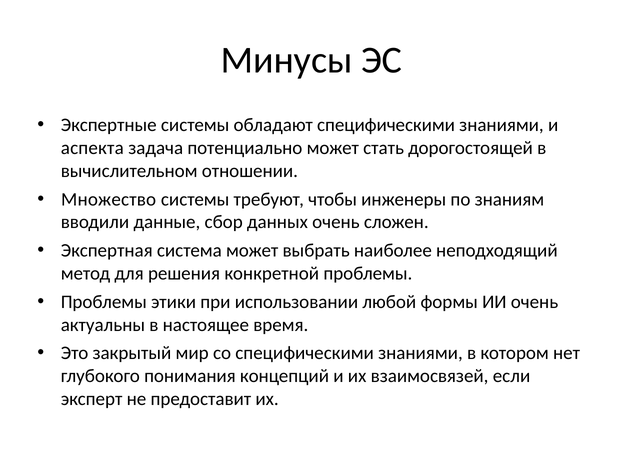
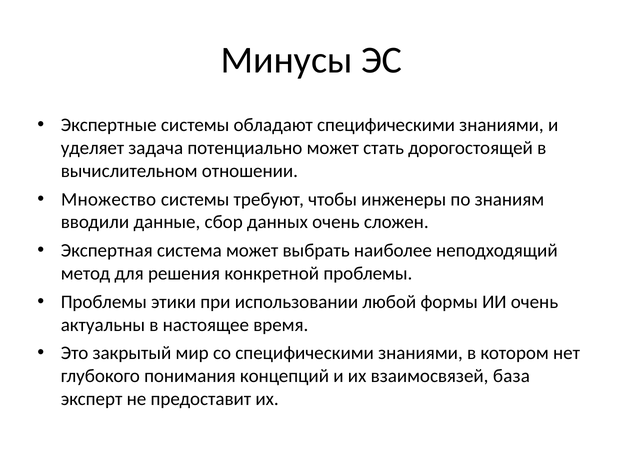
аспекта: аспекта -> уделяет (92, 148)
если: если -> база (511, 375)
